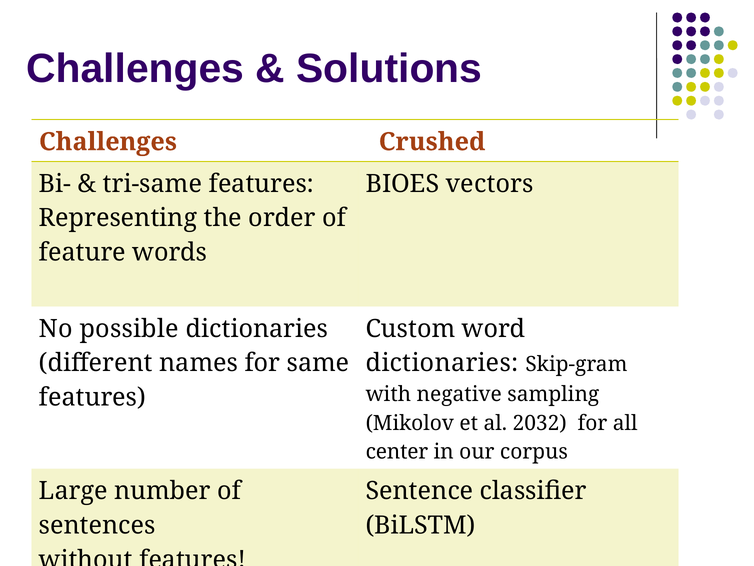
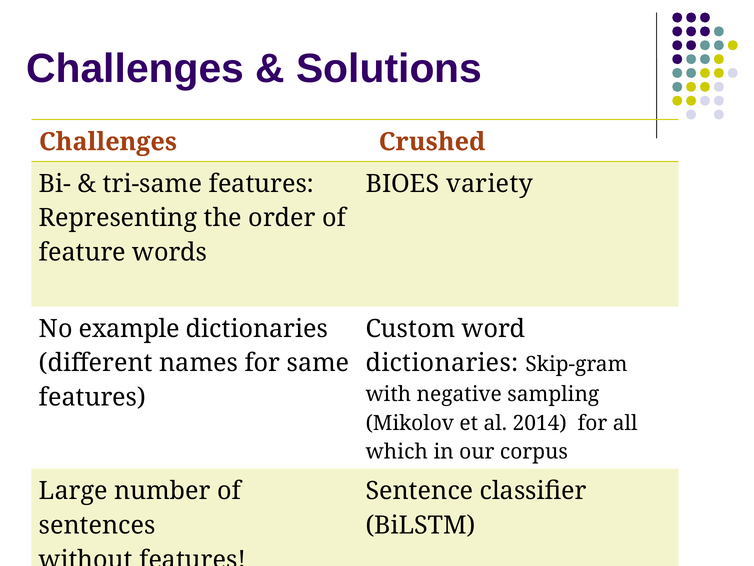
vectors: vectors -> variety (490, 184)
possible: possible -> example (129, 328)
2032: 2032 -> 2014 (540, 423)
center: center -> which (397, 451)
